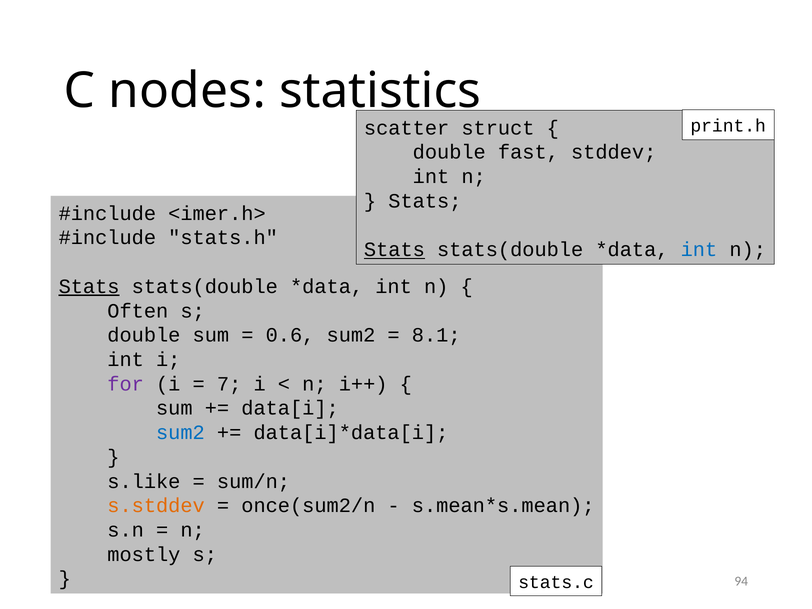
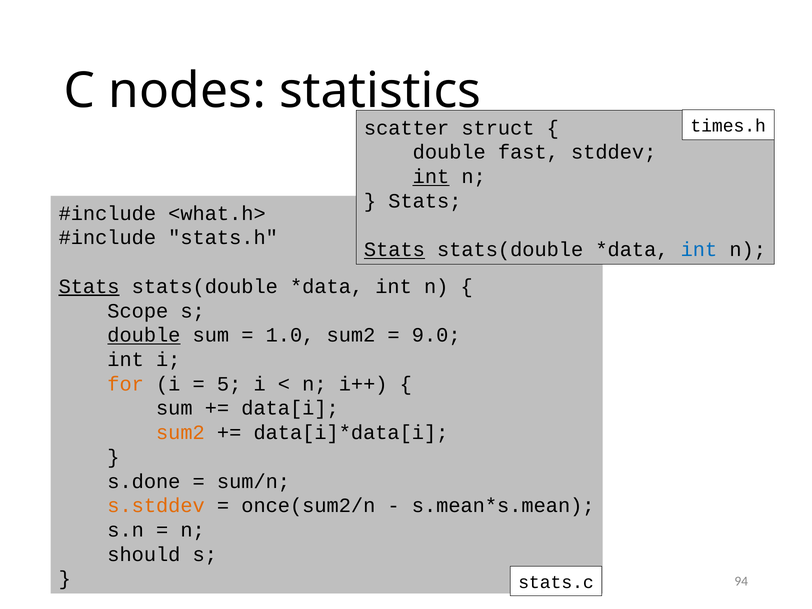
print.h: print.h -> times.h (728, 126)
int underline: none -> present (431, 177)
<imer.h>: <imer.h> -> <what.h> (217, 213)
Often: Often -> Scope (138, 311)
double underline: none -> present (144, 335)
0.6: 0.6 -> 1.0 (290, 335)
8.1: 8.1 -> 9.0 (436, 335)
for colour: purple -> orange (126, 384)
7: 7 -> 5 (229, 384)
sum2 colour: blue -> orange (180, 433)
s.like: s.like -> s.done (144, 481)
mostly: mostly -> should (144, 554)
